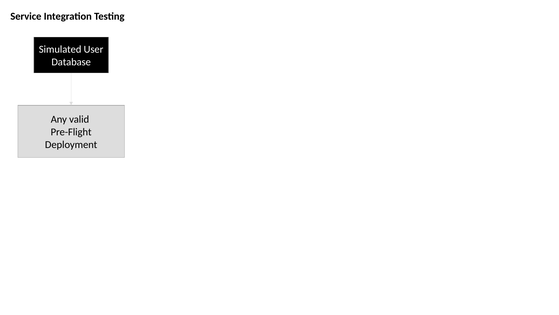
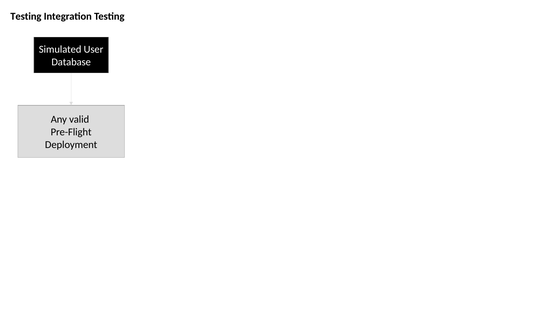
Service: Service -> Testing (26, 16)
